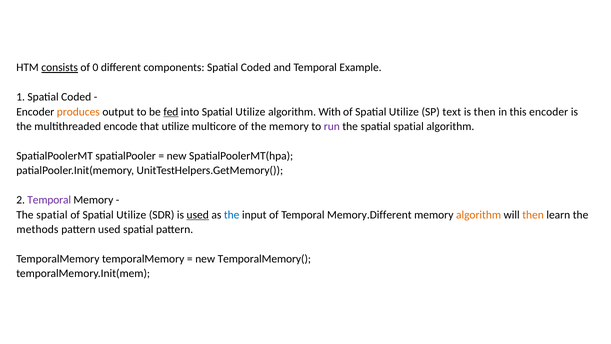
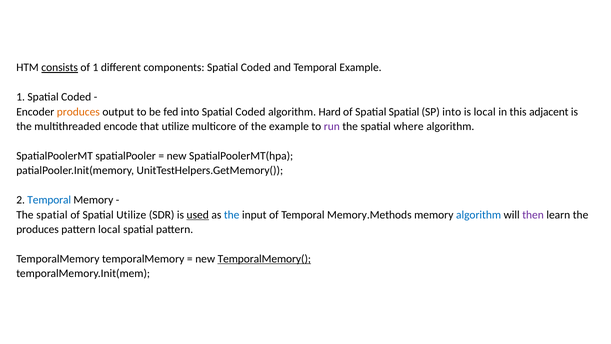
of 0: 0 -> 1 (95, 68)
fed underline: present -> none (171, 112)
into Spatial Utilize: Utilize -> Coded (250, 112)
With: With -> Hard (330, 112)
Utilize: Utilize -> Spatial (404, 112)
SP text: text -> into (452, 112)
is then: then -> local (485, 112)
this encoder: encoder -> adjacent (549, 112)
the memory: memory -> example (289, 126)
spatial spatial: spatial -> where (409, 126)
Temporal colour: purple -> blue (49, 200)
Memory.Different: Memory.Different -> Memory.Methods (369, 215)
algorithm colour: orange -> blue (479, 215)
then colour: orange -> purple (533, 215)
methods: methods -> produces (38, 229)
pattern used: used -> local (109, 229)
TemporalMemory( underline: none -> present (264, 259)
